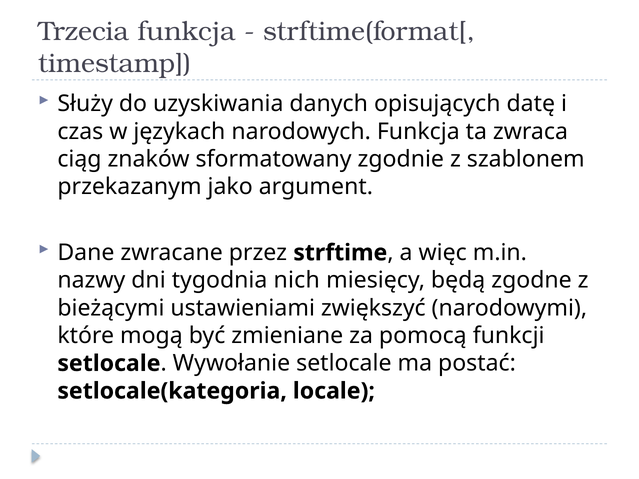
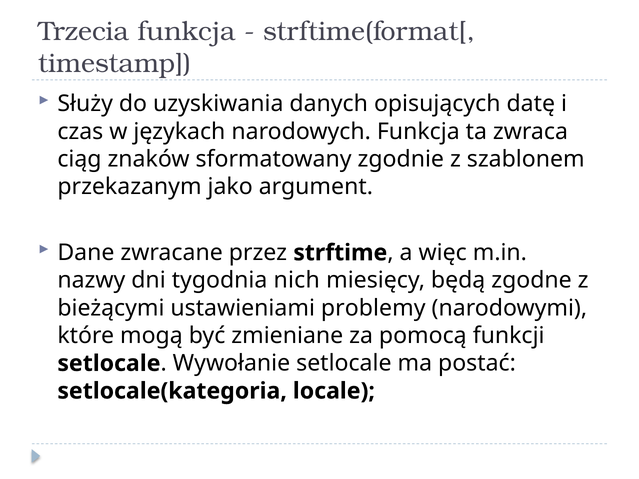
zwiększyć: zwiększyć -> problemy (373, 308)
